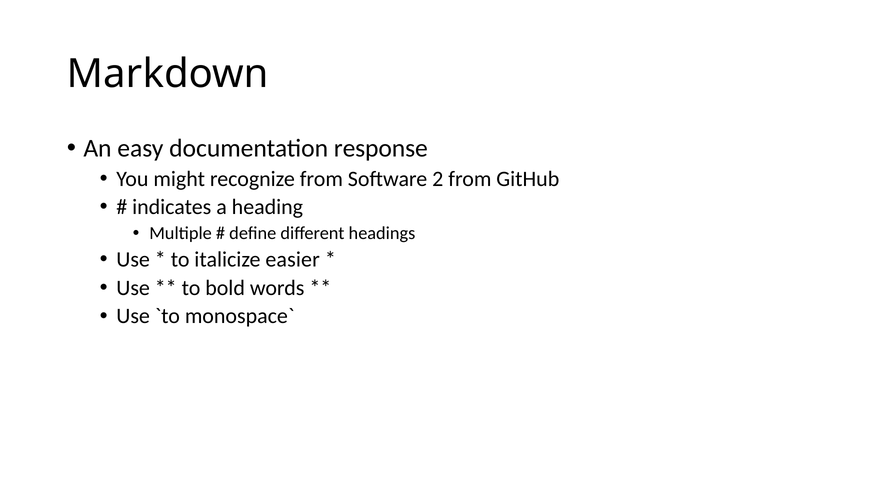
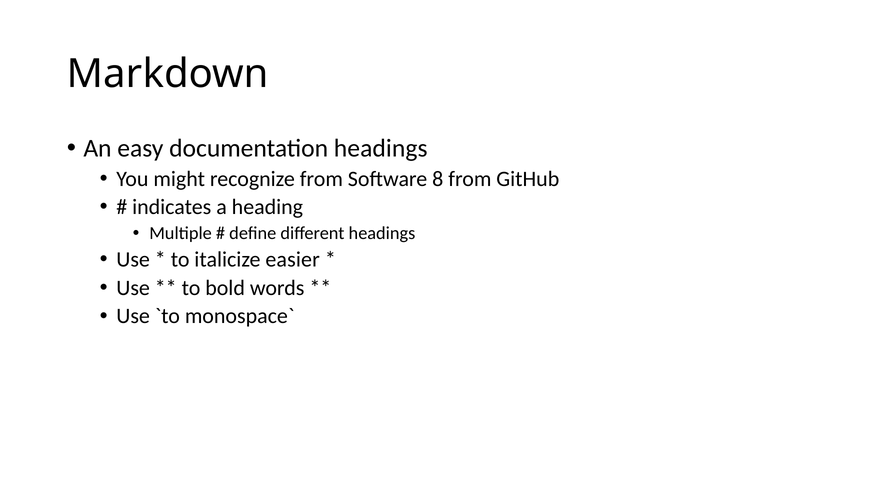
documentation response: response -> headings (381, 148)
2: 2 -> 8 (438, 179)
